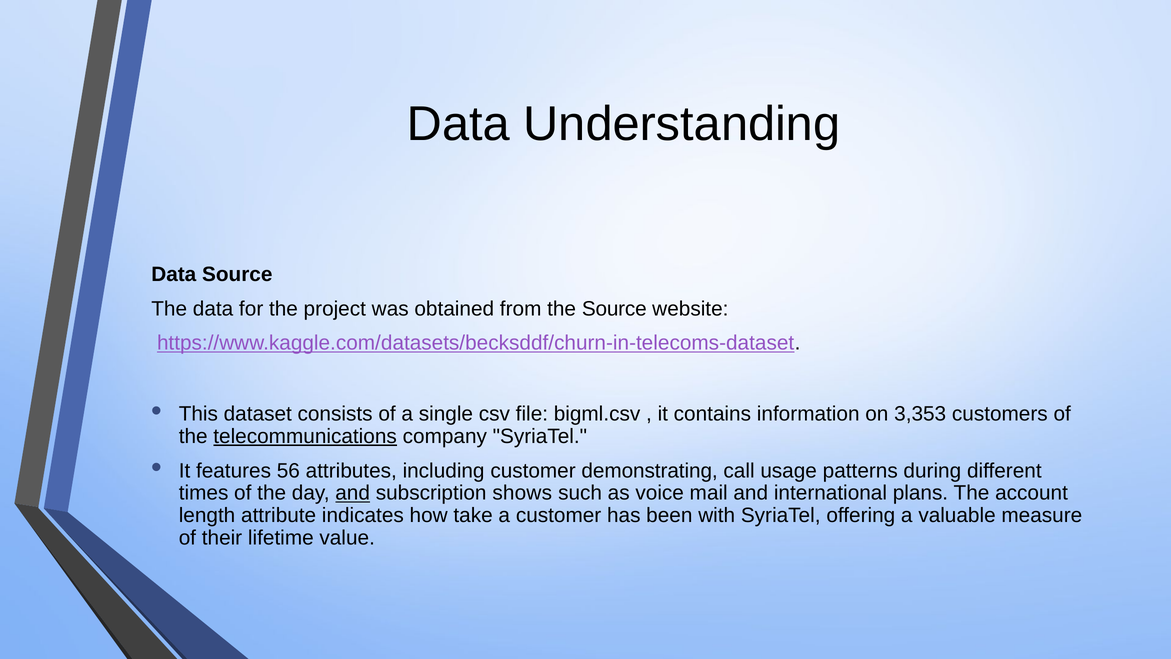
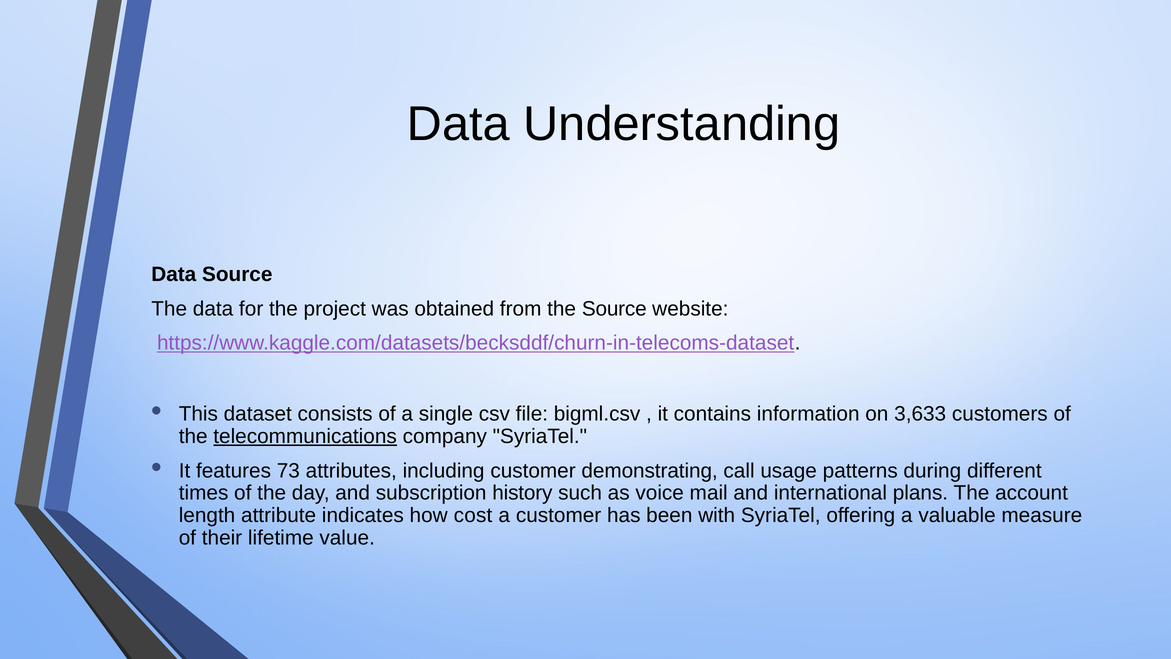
3,353: 3,353 -> 3,633 (920, 414)
56: 56 -> 73 (288, 470)
and underline: present -> none (353, 493)
shows: shows -> history (522, 493)
take: take -> cost (473, 515)
